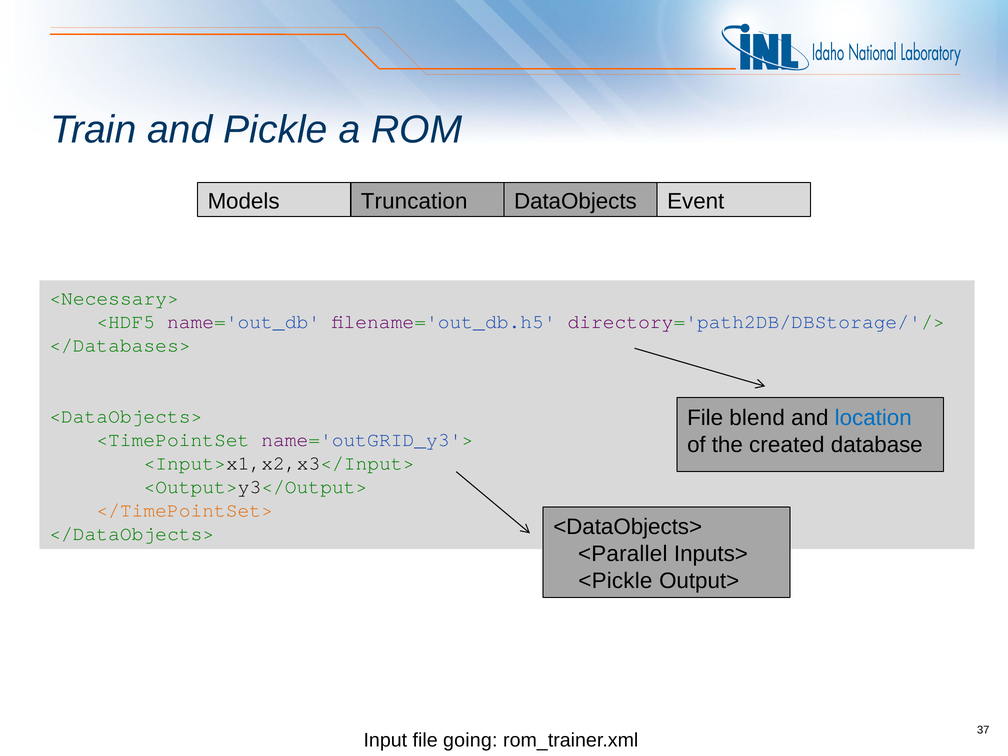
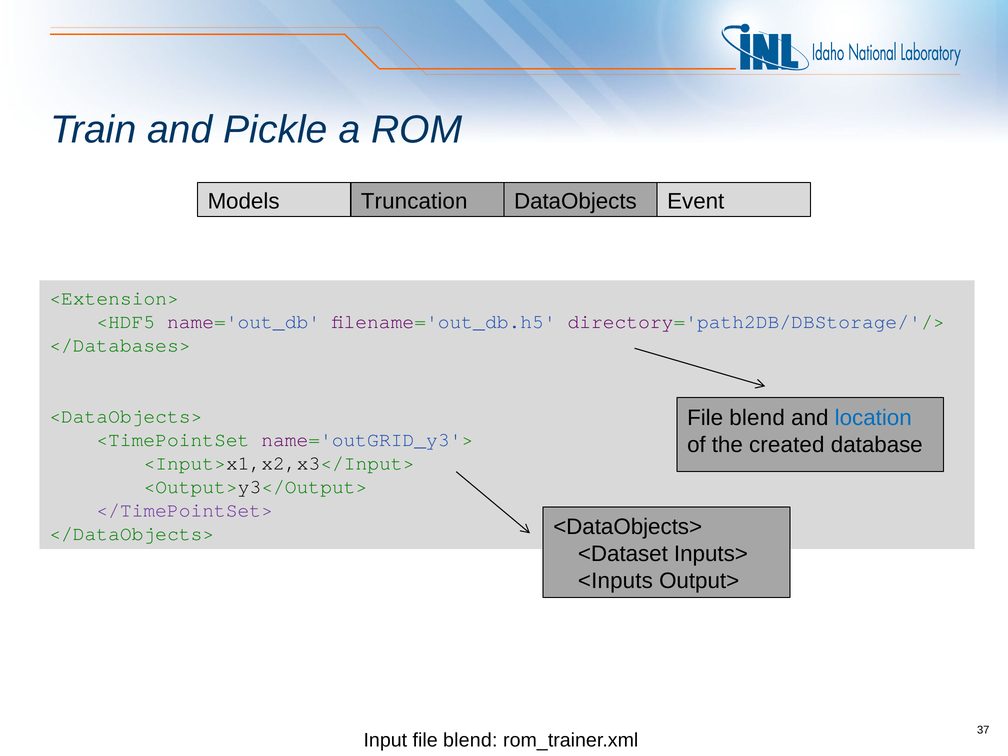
<Necessary>: <Necessary> -> <Extension> (114, 298)
</TimePointSet> colour: orange -> purple (185, 510)
<Parallel: <Parallel -> <Dataset (623, 554)
<Pickle: <Pickle -> <Inputs (615, 581)
Input file going: going -> blend (470, 740)
